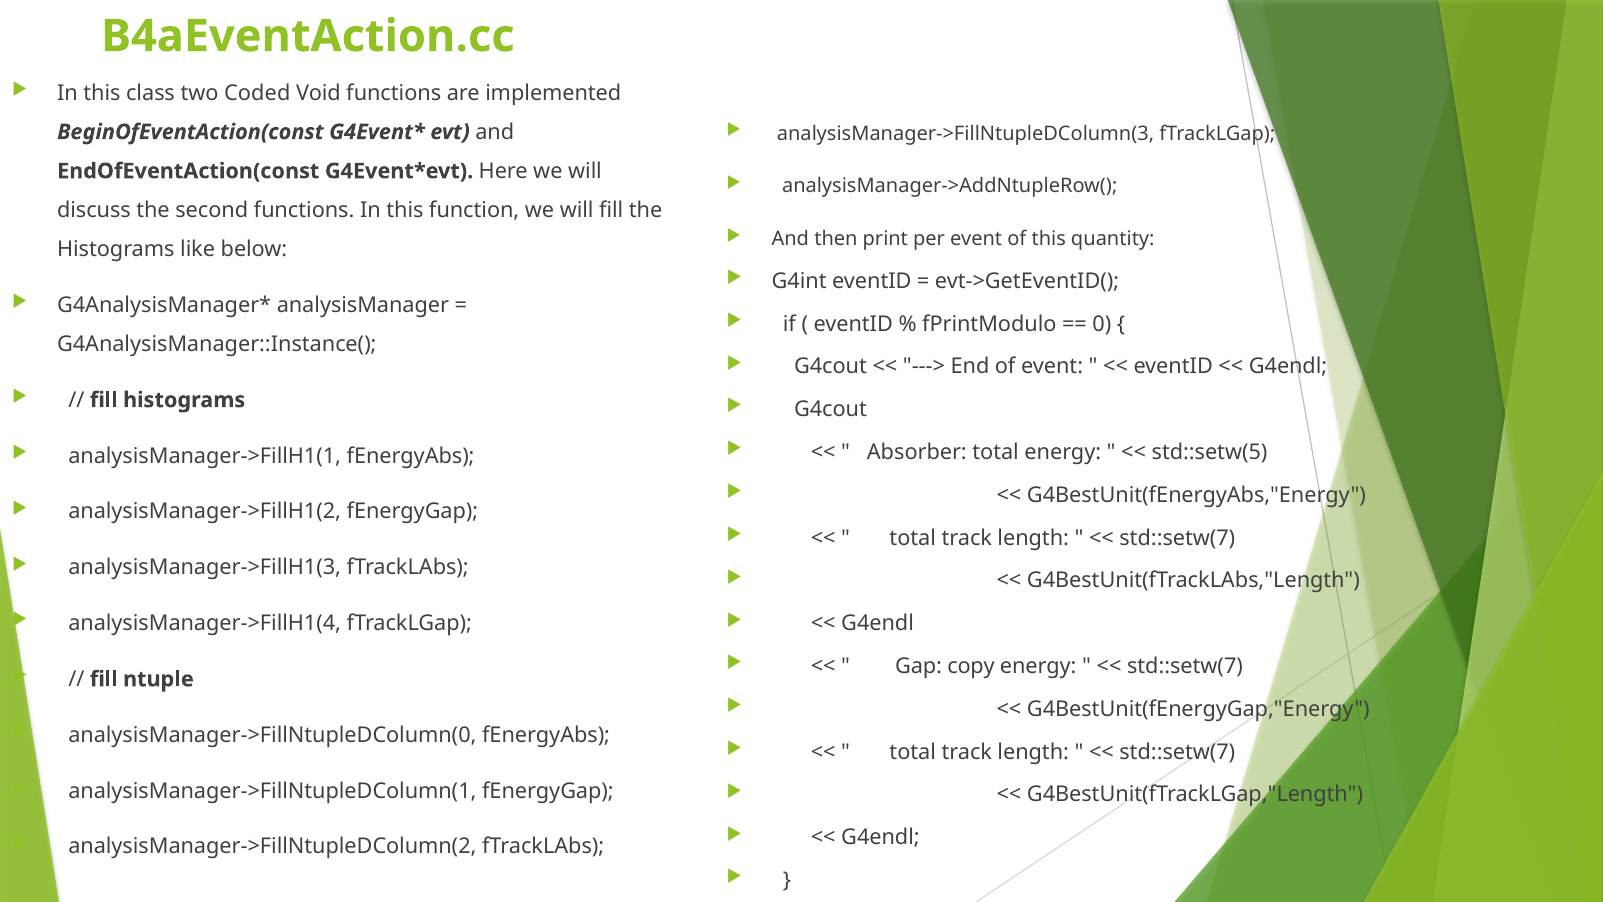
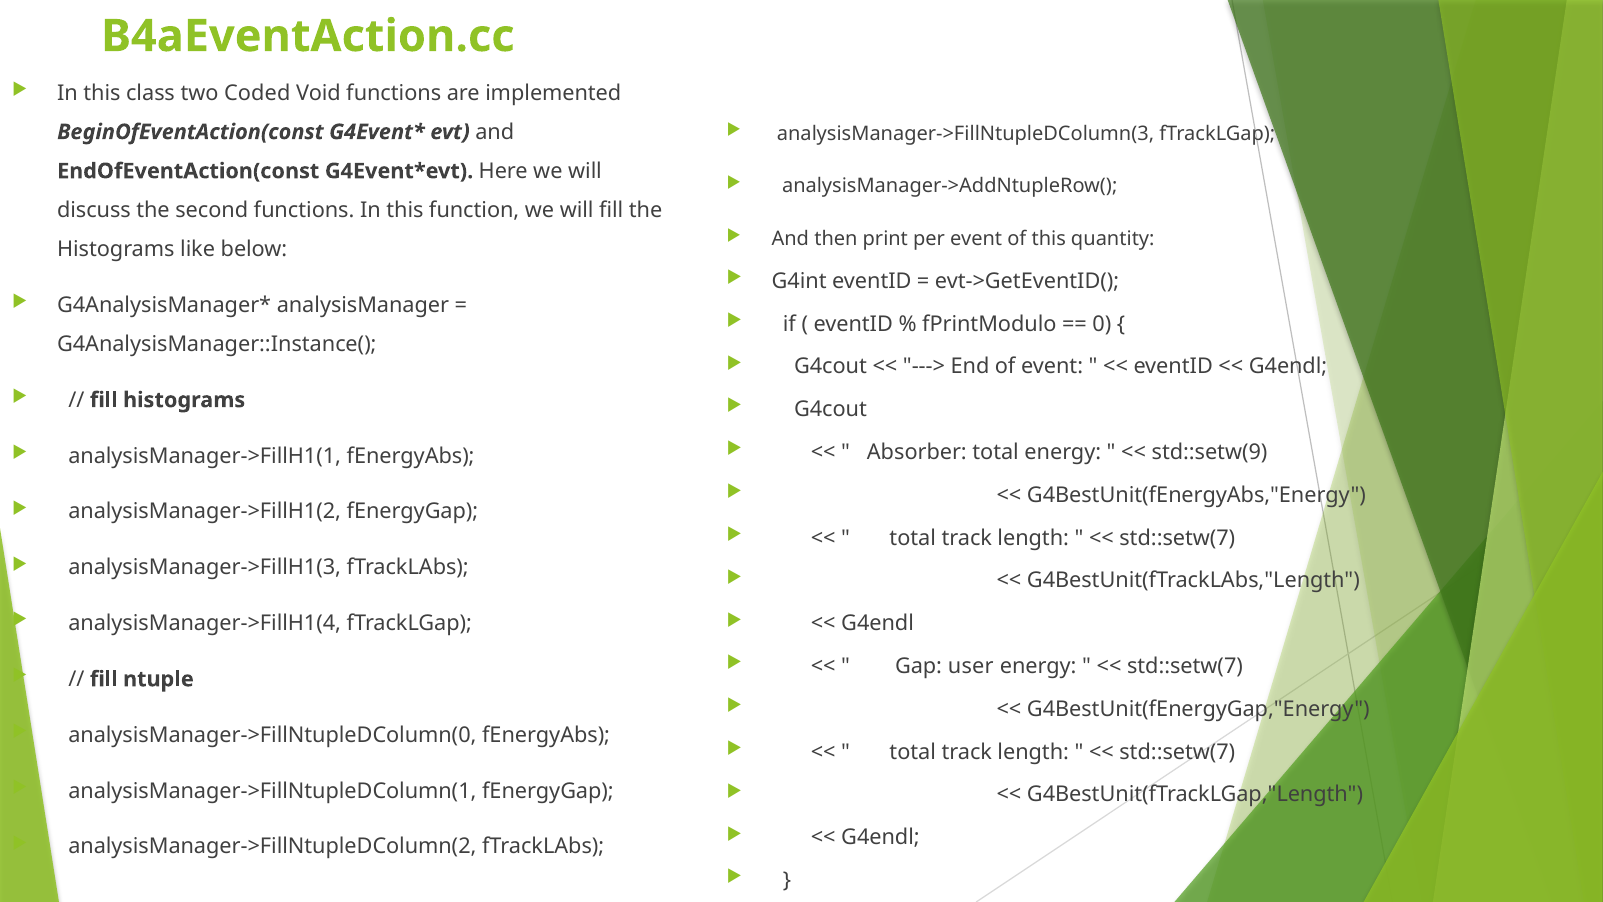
std::setw(5: std::setw(5 -> std::setw(9 (1210, 452)
copy: copy -> user (971, 666)
